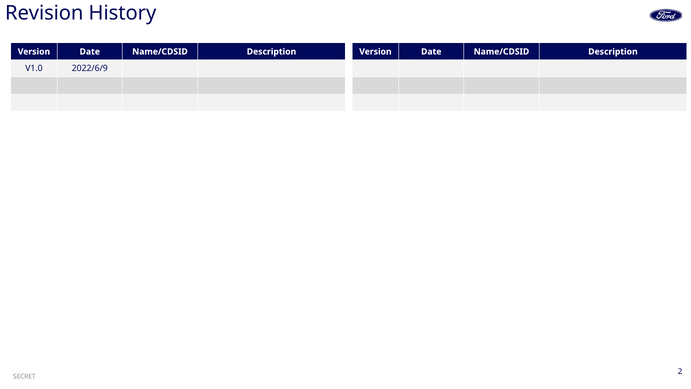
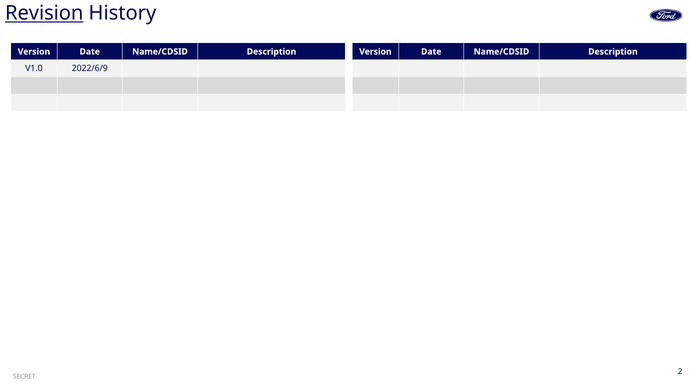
Revision underline: none -> present (44, 13)
